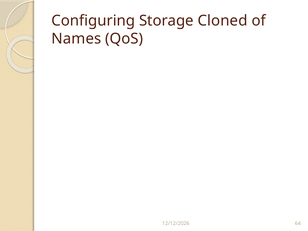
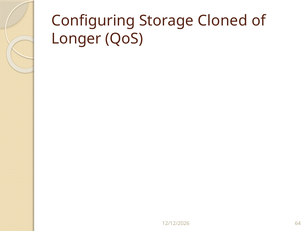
Names: Names -> Longer (76, 39)
